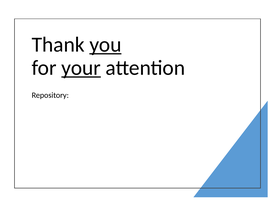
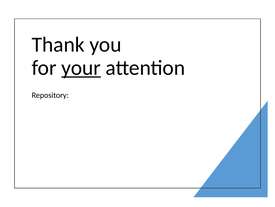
you underline: present -> none (105, 44)
